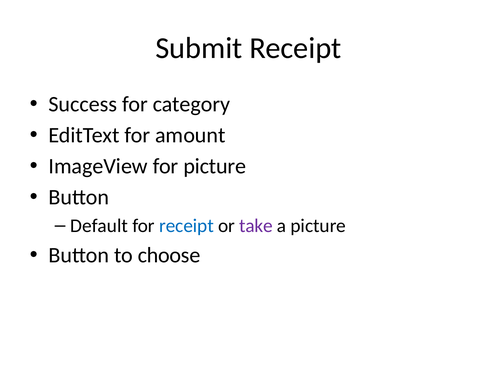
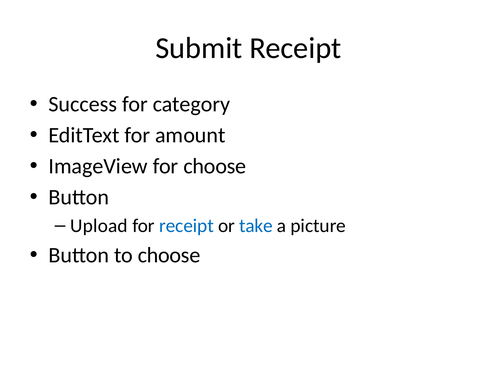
for picture: picture -> choose (215, 166)
Default: Default -> Upload (99, 226)
take colour: purple -> blue (256, 226)
